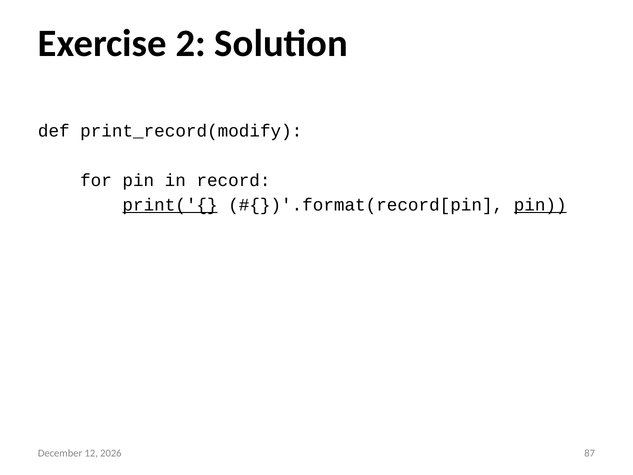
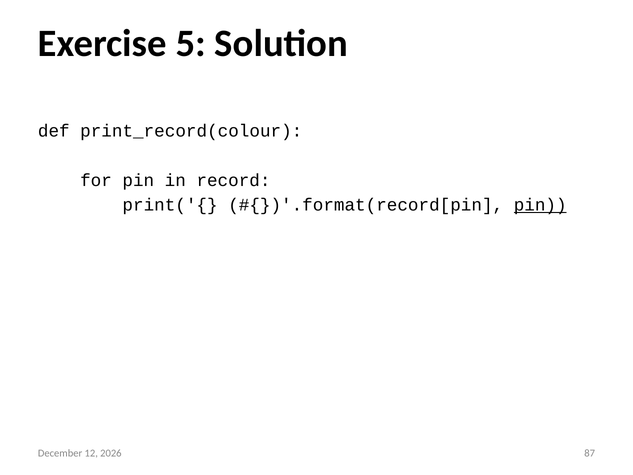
2: 2 -> 5 (191, 44)
print_record(modify: print_record(modify -> print_record(colour (191, 131)
print('{ underline: present -> none (170, 205)
